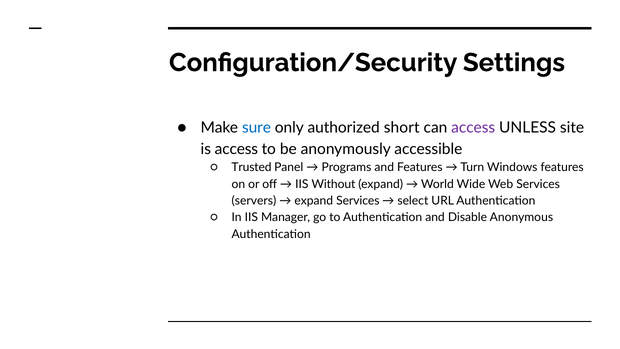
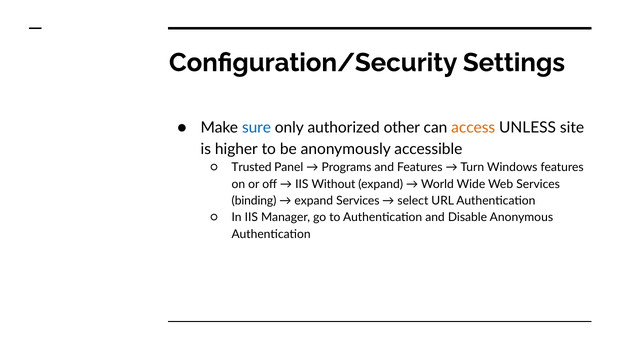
short: short -> other (402, 128)
access colour: purple -> orange (473, 128)
is access: access -> higher (236, 149)
servers: servers -> binding (254, 201)
